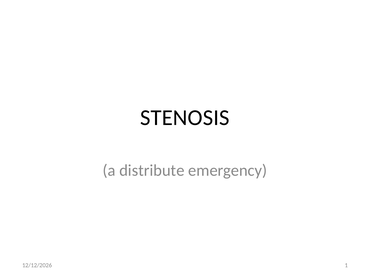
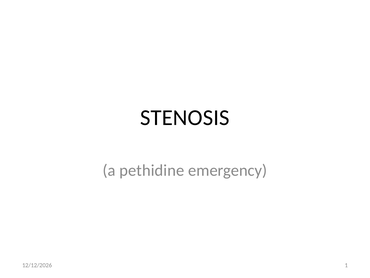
distribute: distribute -> pethidine (152, 170)
